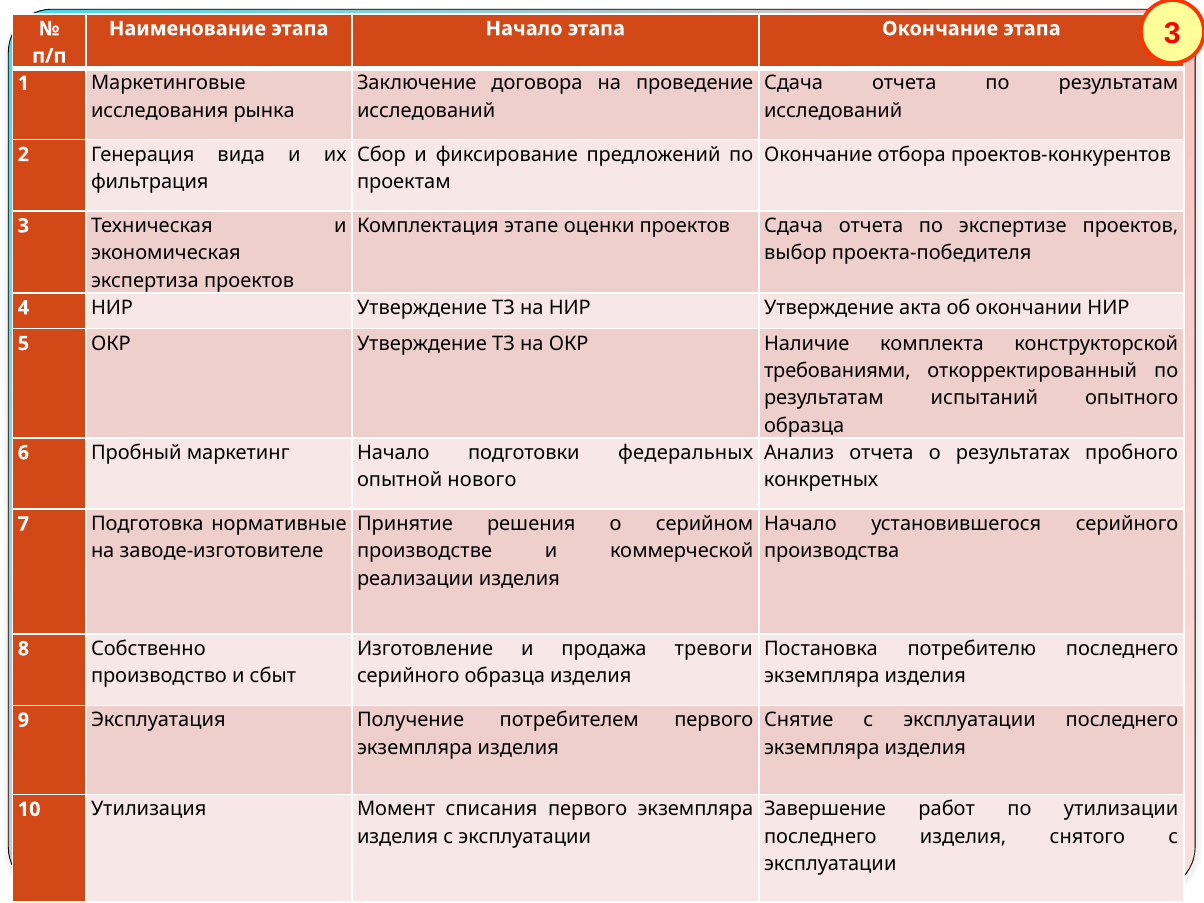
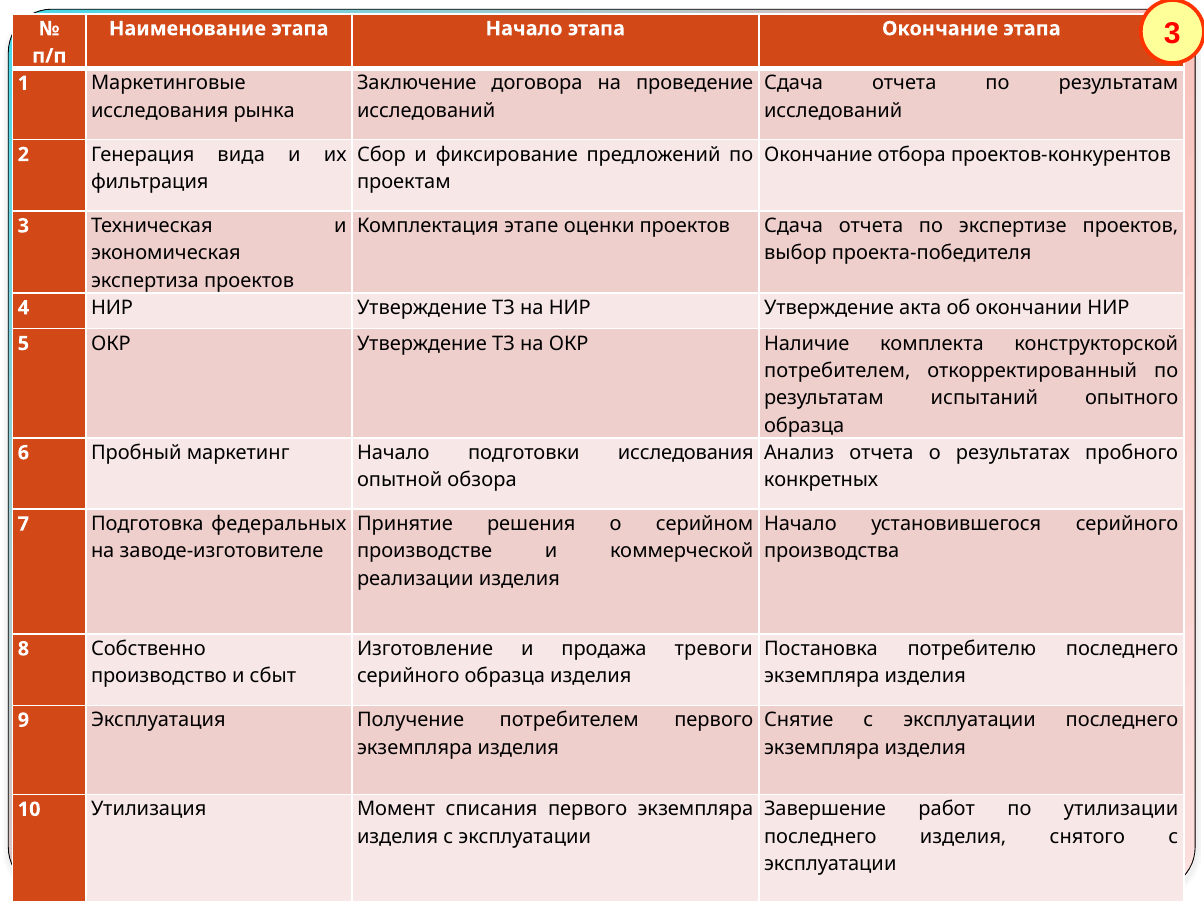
требованиями: требованиями -> потребителем (837, 371)
подготовки федеральных: федеральных -> исследования (686, 453)
нового: нового -> обзора (482, 480)
нормативные: нормативные -> федеральных (279, 524)
